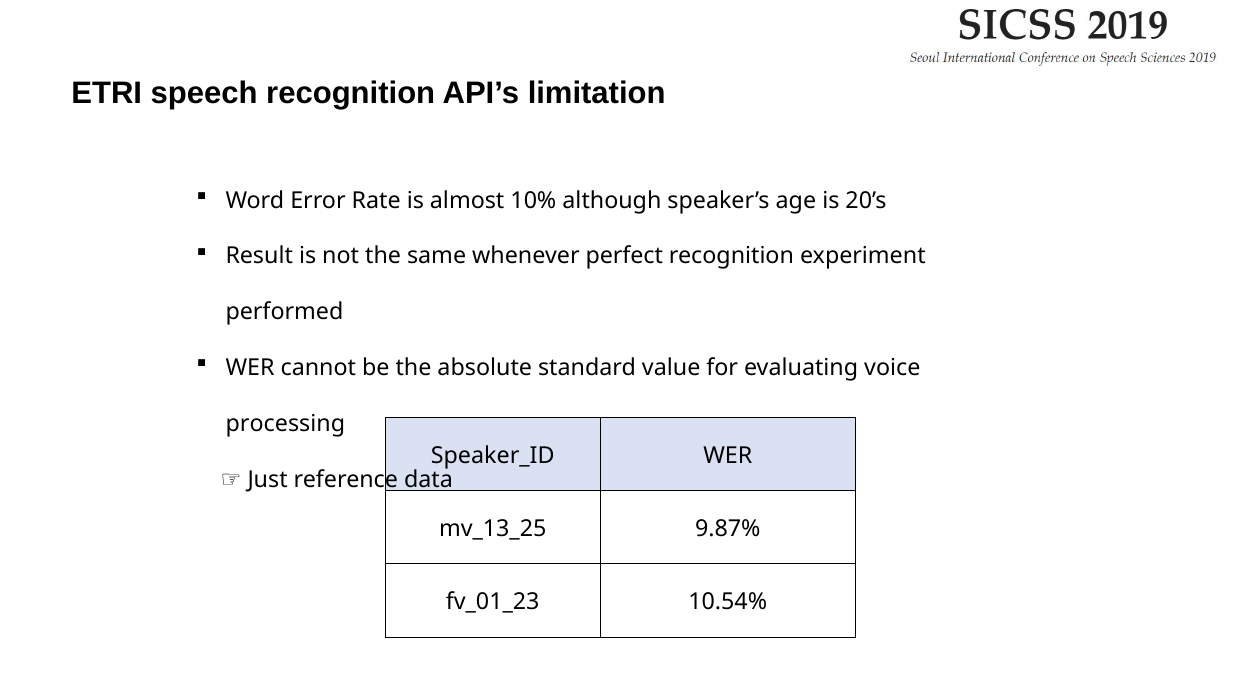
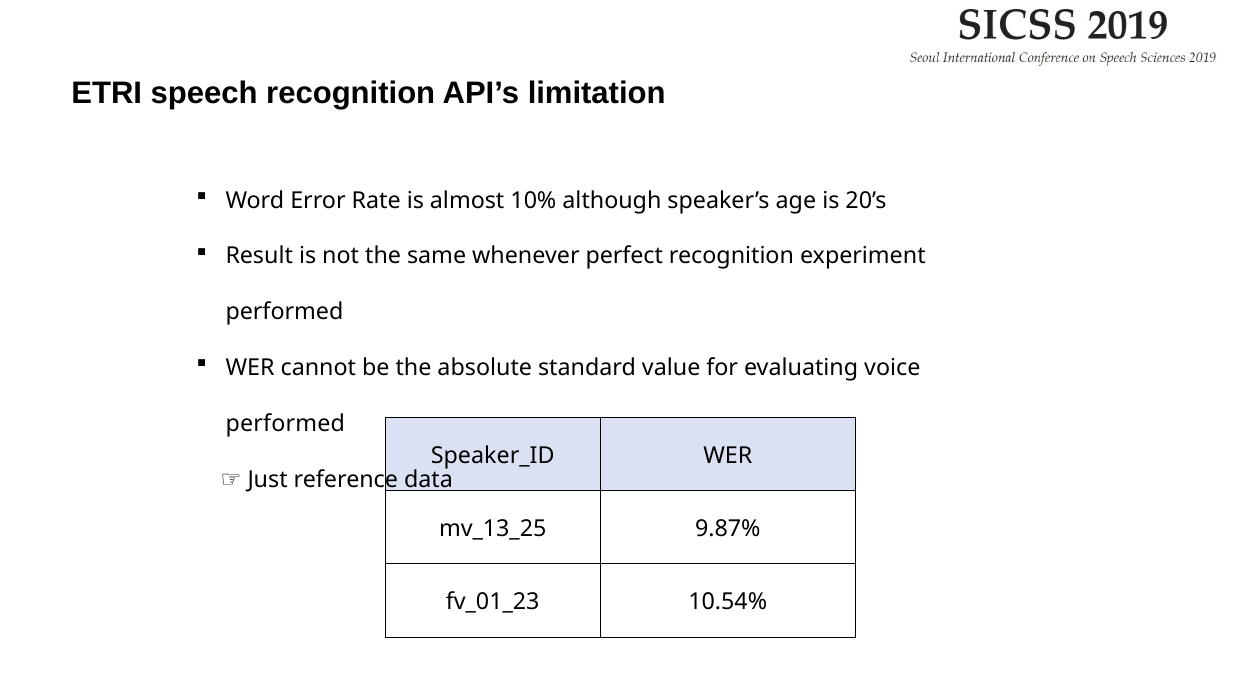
processing: processing -> performed (285, 424)
